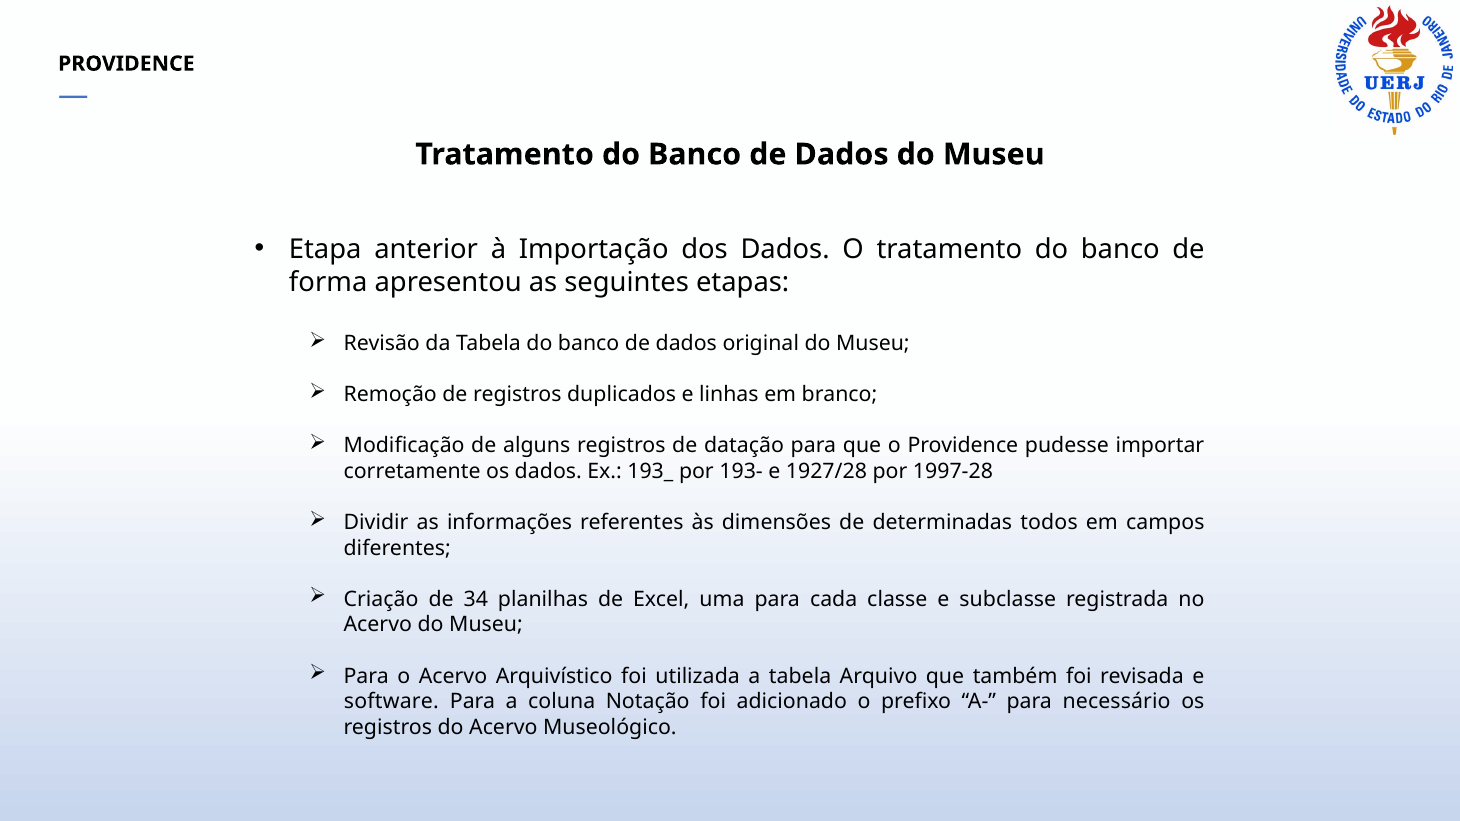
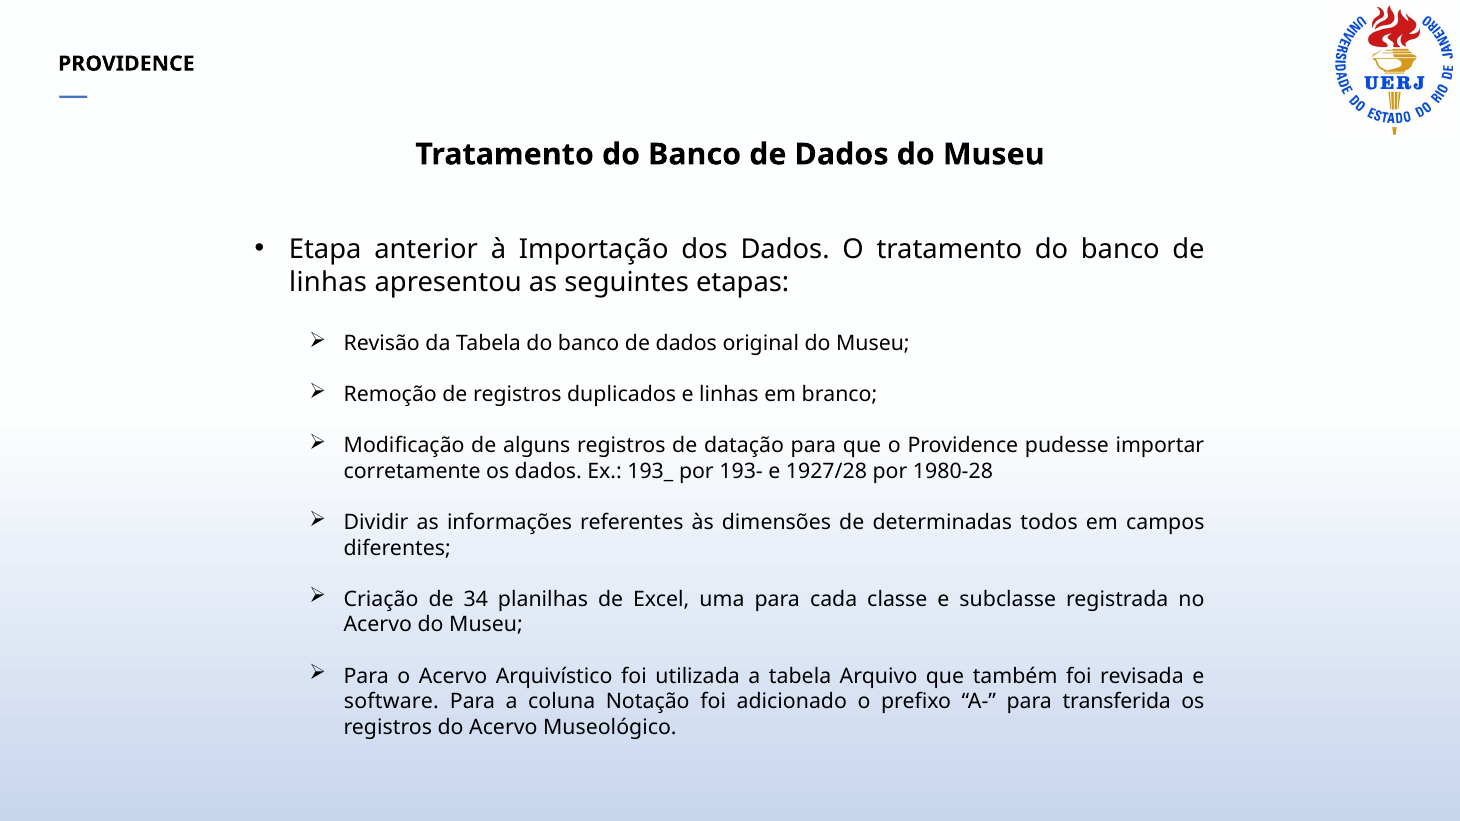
forma: forma -> linhas (328, 282)
1997-28: 1997-28 -> 1980-28 (953, 472)
necessário: necessário -> transferida (1117, 702)
